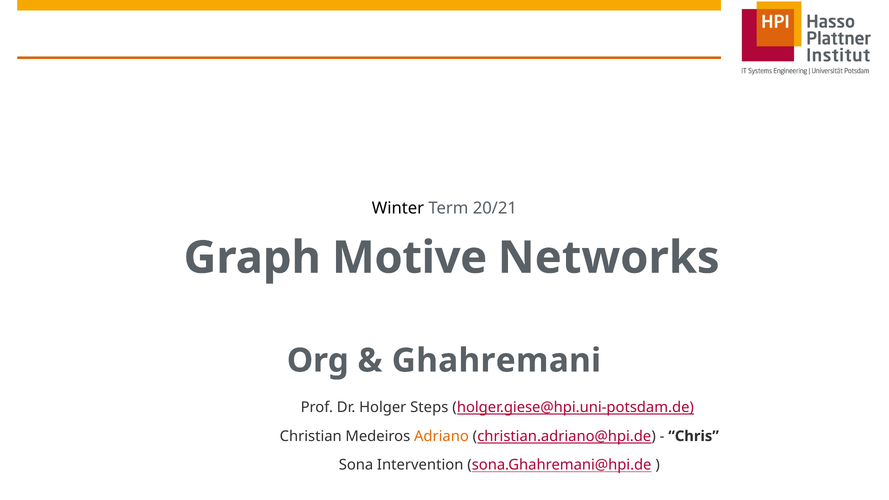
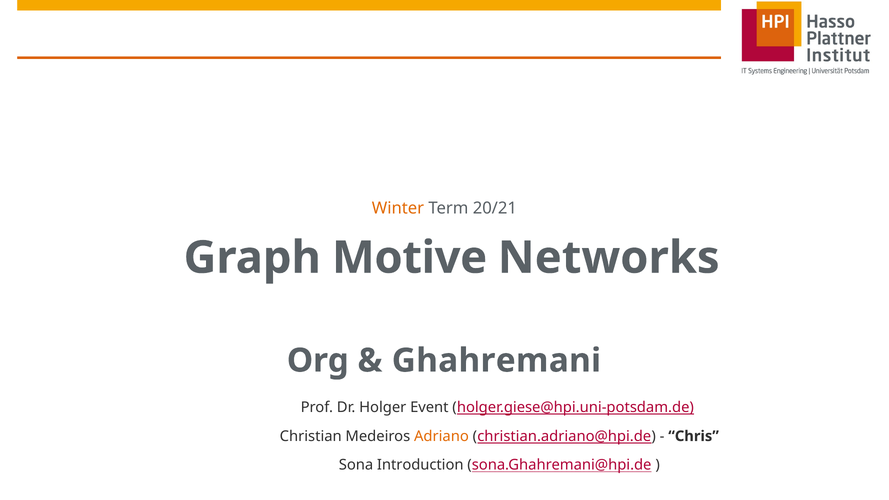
Winter colour: black -> orange (398, 208)
Steps: Steps -> Event (429, 407)
Intervention: Intervention -> Introduction (420, 465)
